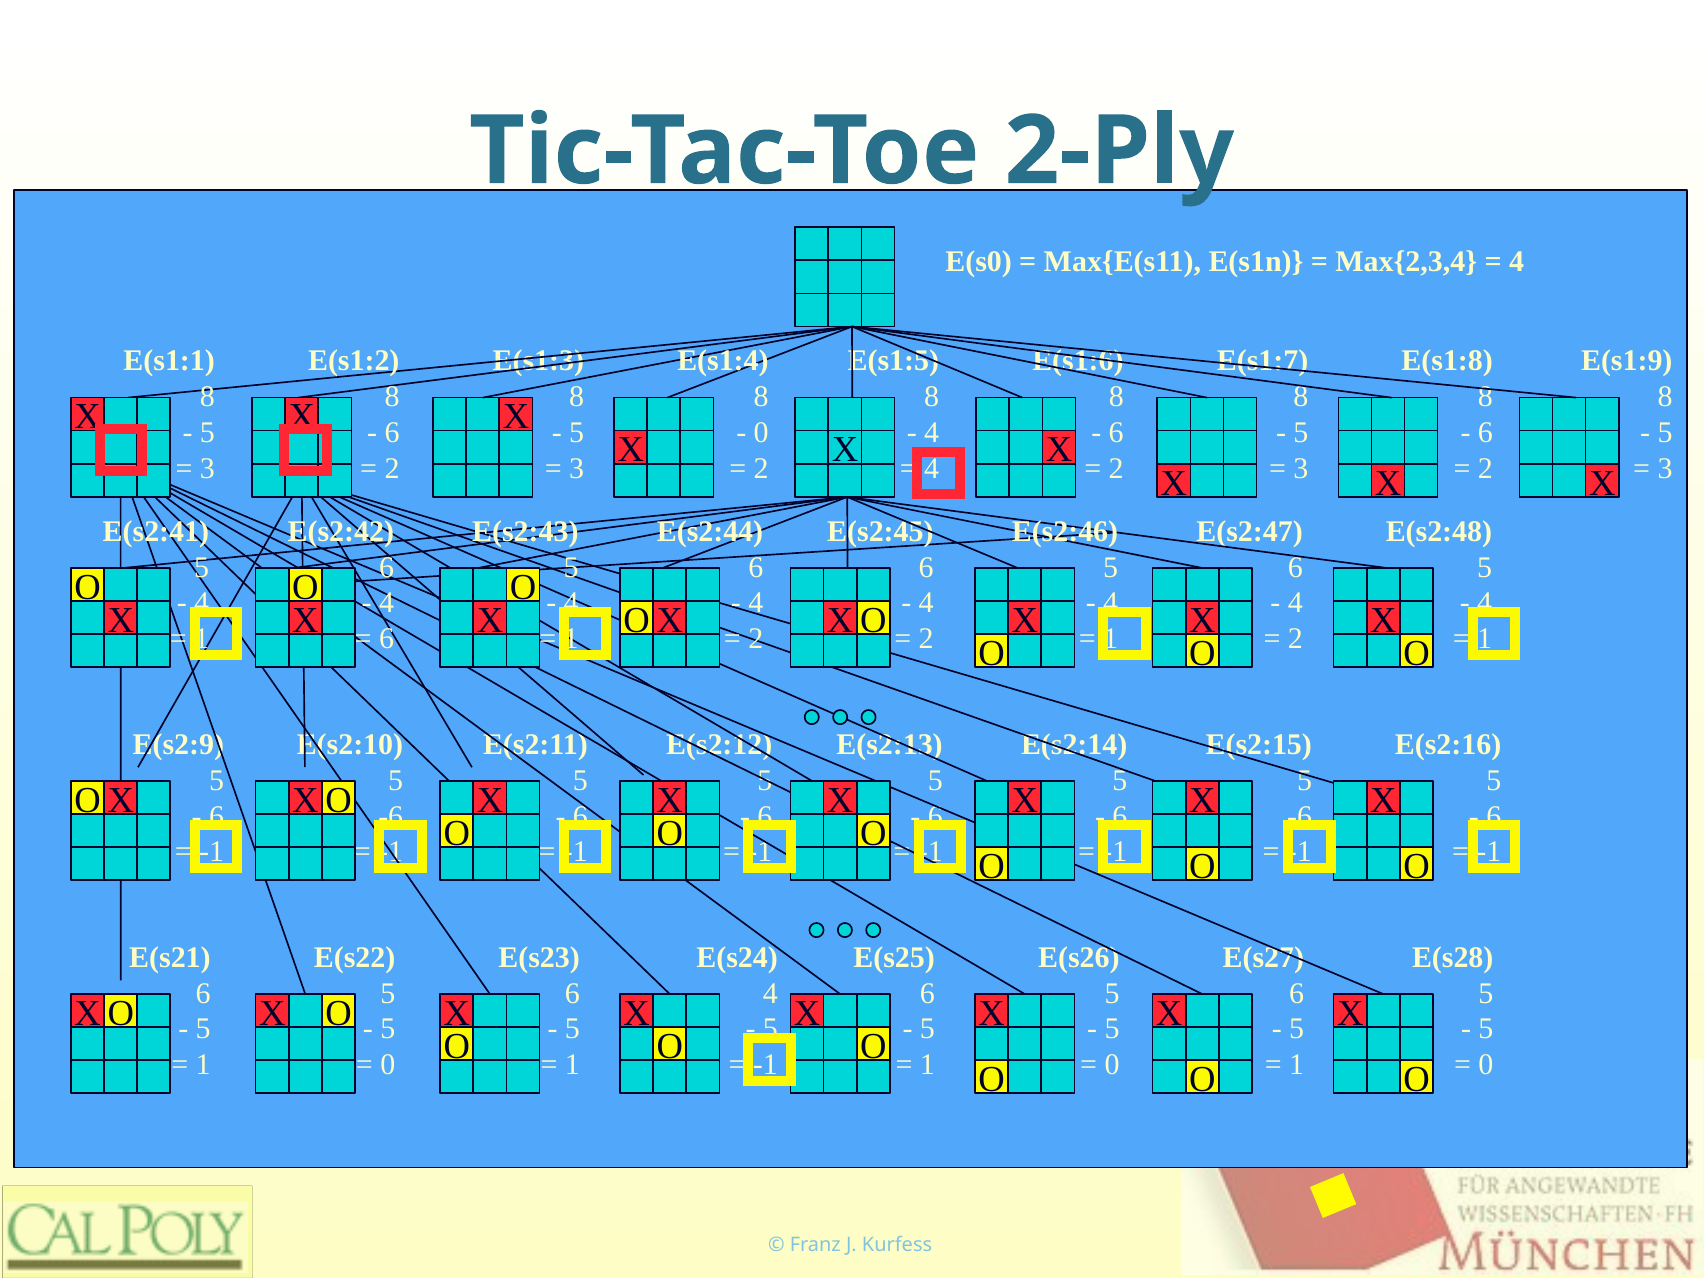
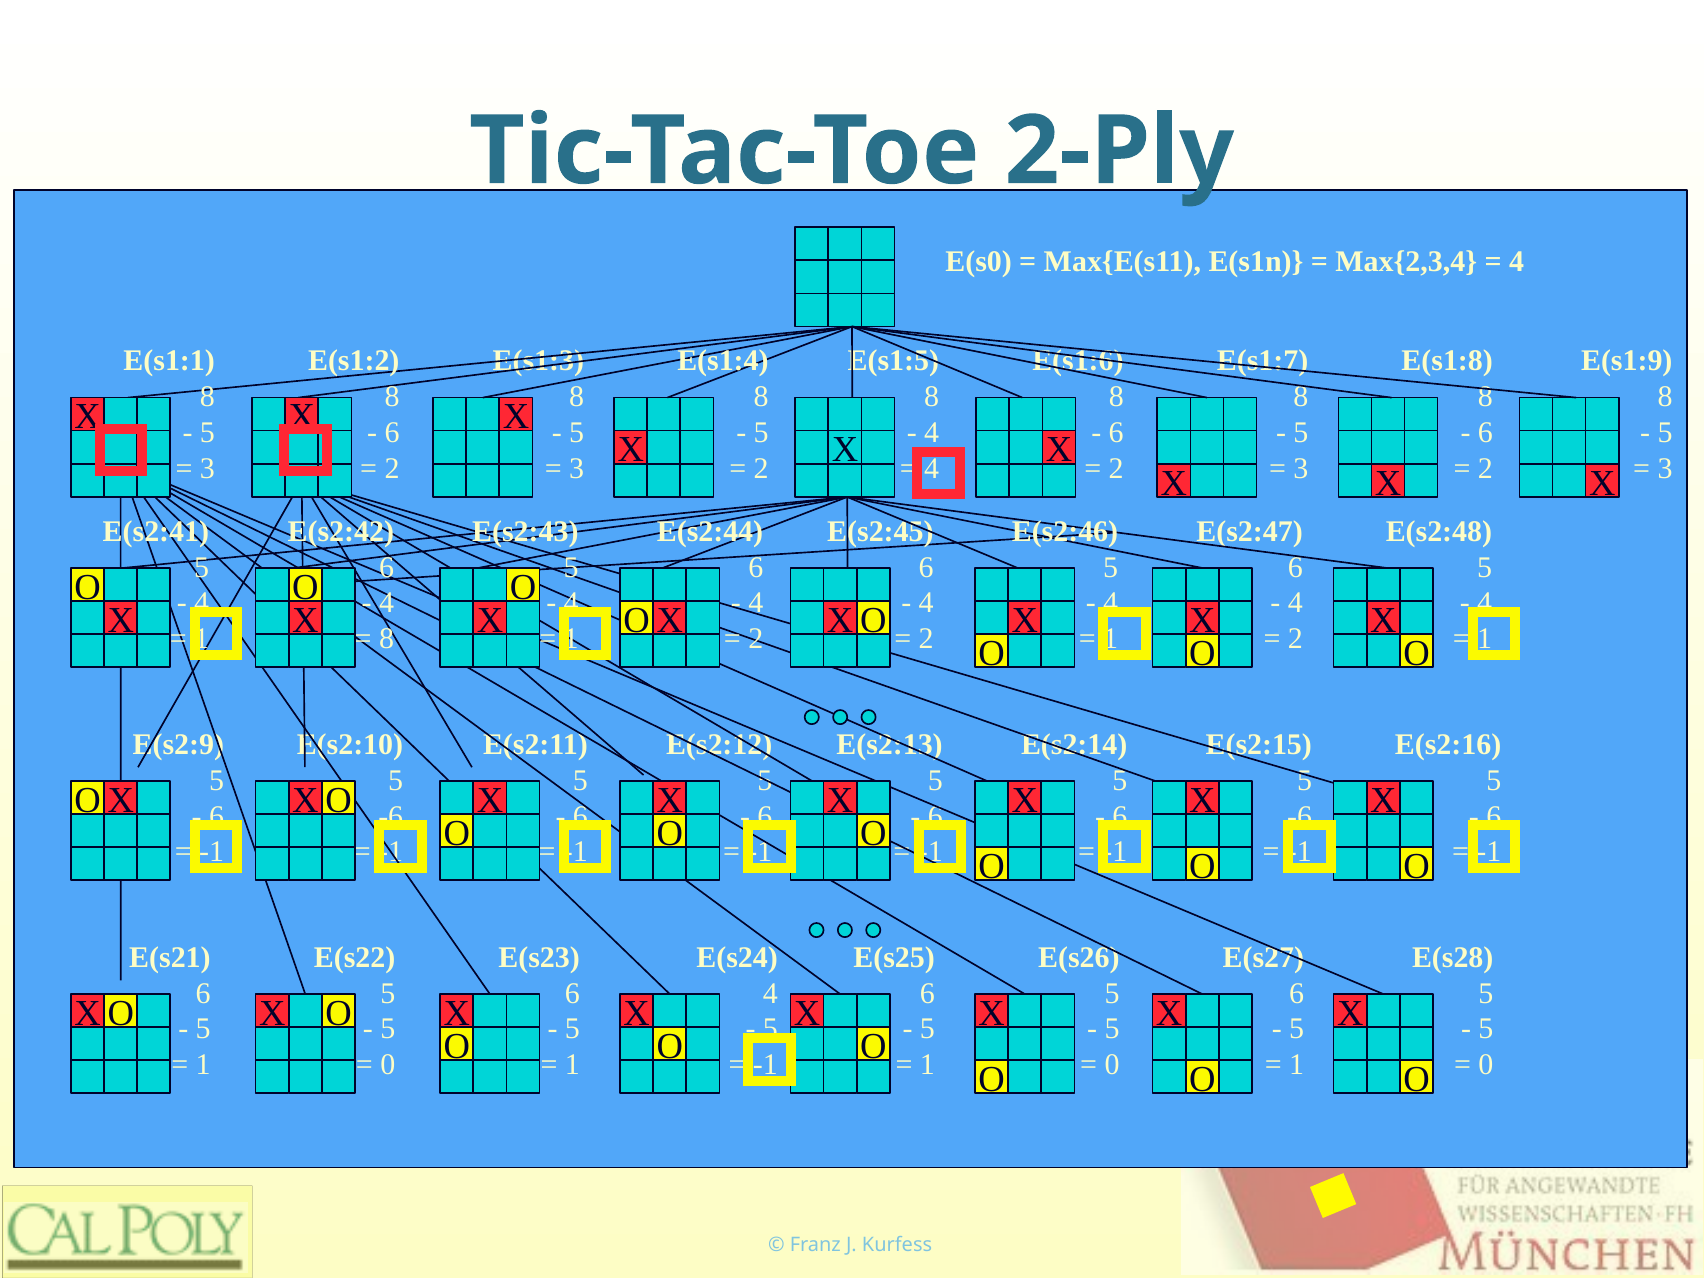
0: 0 -> 5 (761, 433)
6: 6 -> 8 (387, 639)
